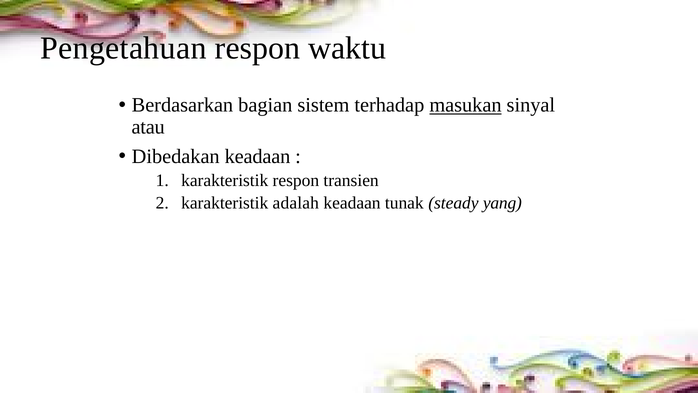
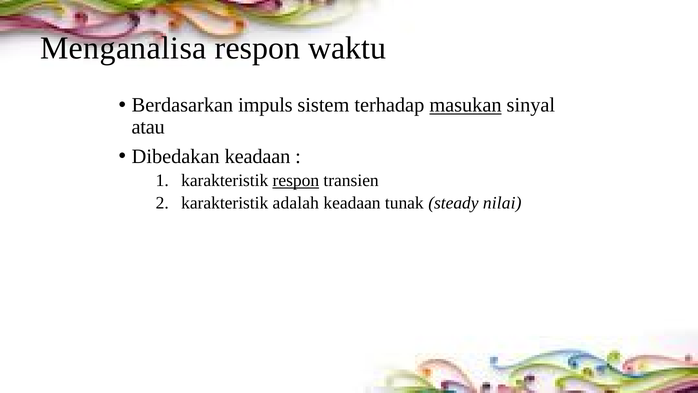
Pengetahuan: Pengetahuan -> Menganalisa (123, 48)
bagian: bagian -> impuls (265, 105)
respon underline: none -> present (296, 180)
yang: yang -> nilai (502, 203)
